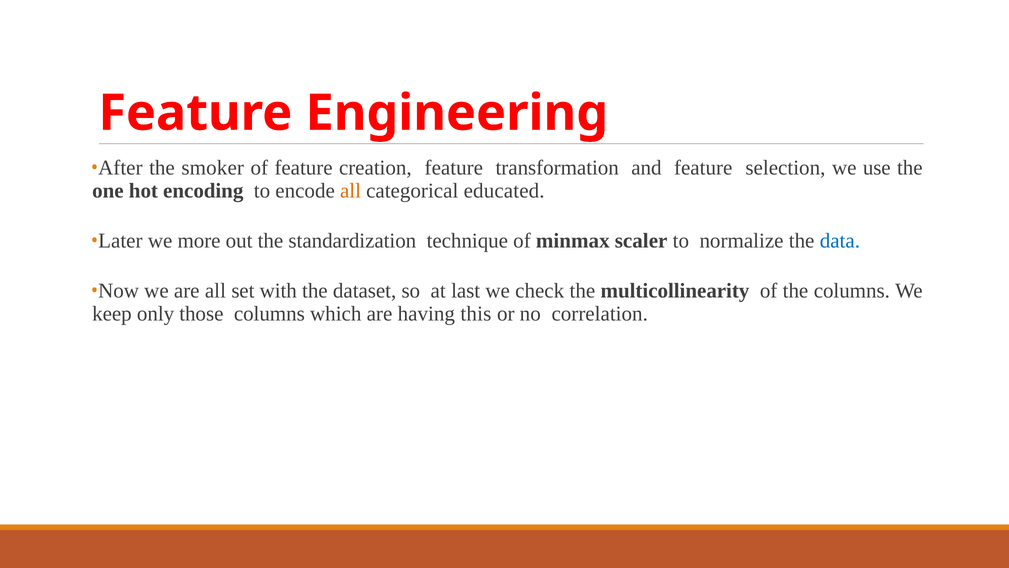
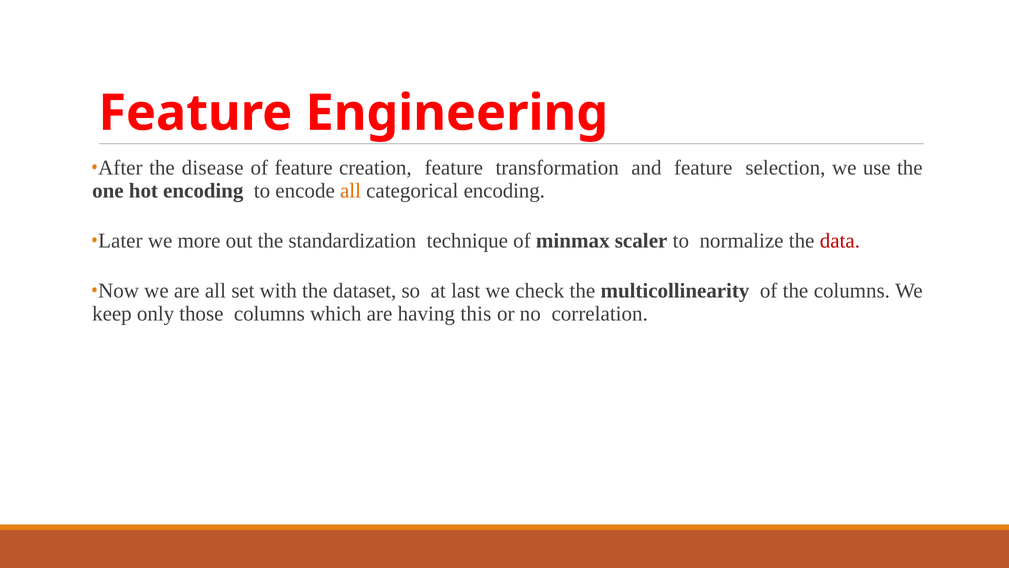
smoker: smoker -> disease (213, 168)
categorical educated: educated -> encoding (504, 190)
data colour: blue -> red (840, 241)
